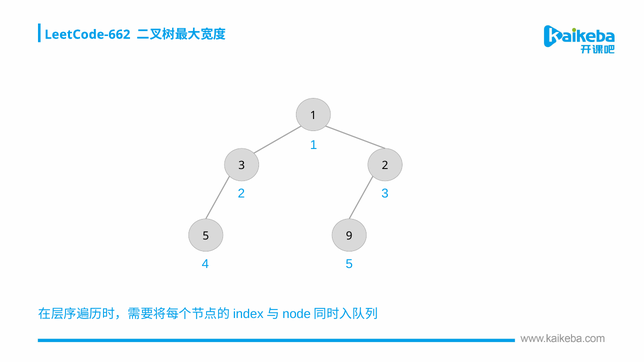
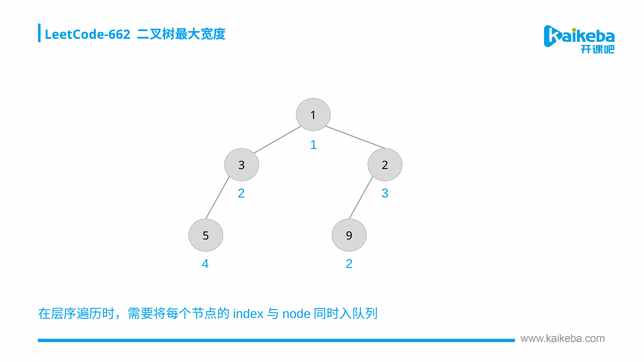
4 5: 5 -> 2 (349, 264)
